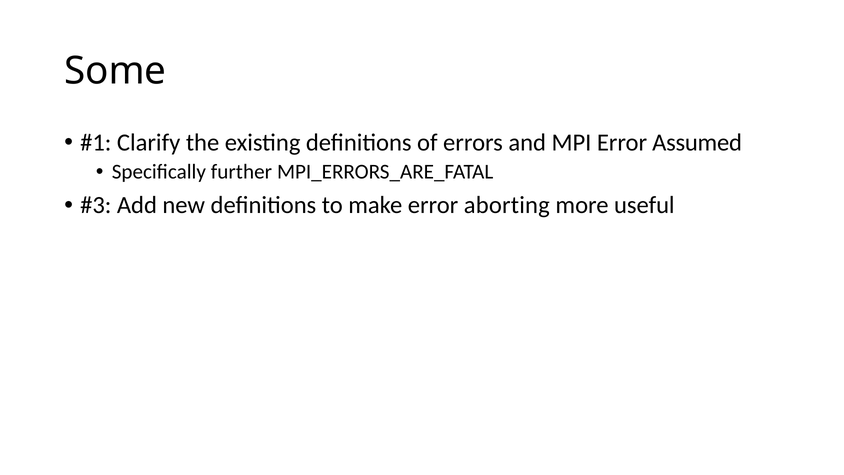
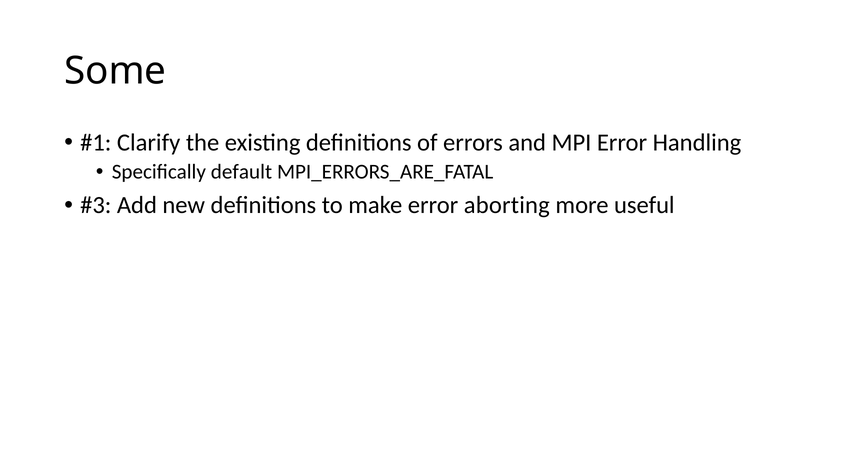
Assumed: Assumed -> Handling (697, 143)
further: further -> default (241, 172)
